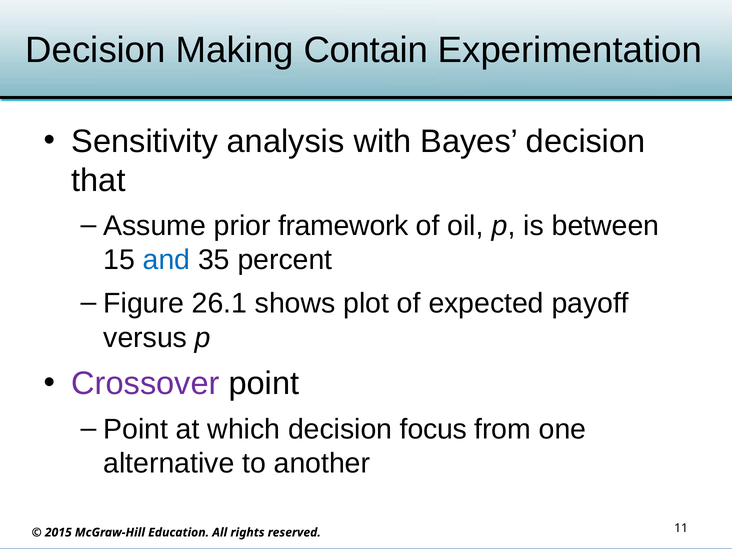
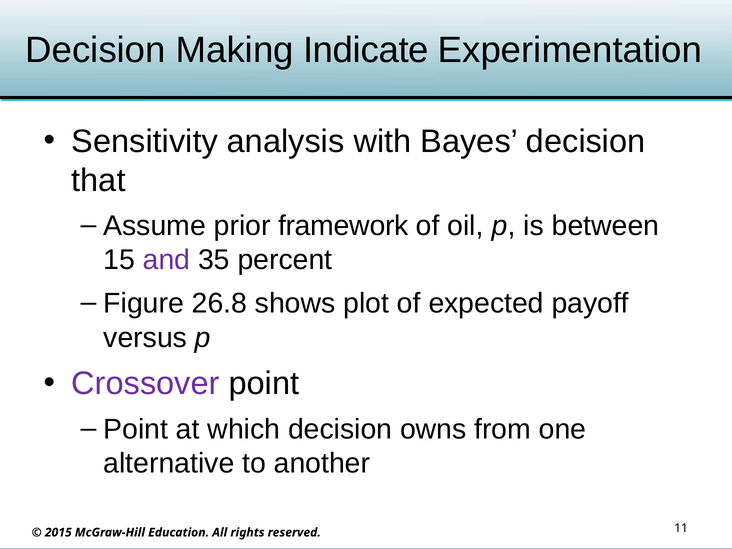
Contain: Contain -> Indicate (366, 50)
and colour: blue -> purple (167, 260)
26.1: 26.1 -> 26.8 (219, 303)
focus: focus -> owns (433, 429)
